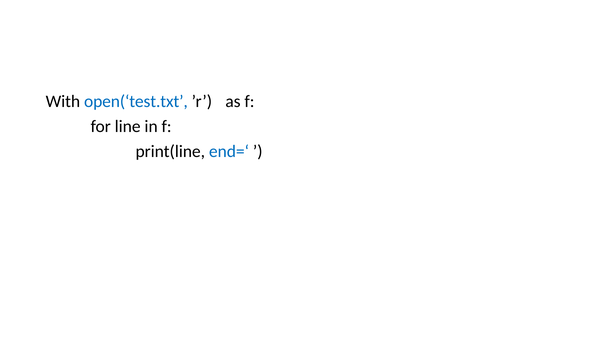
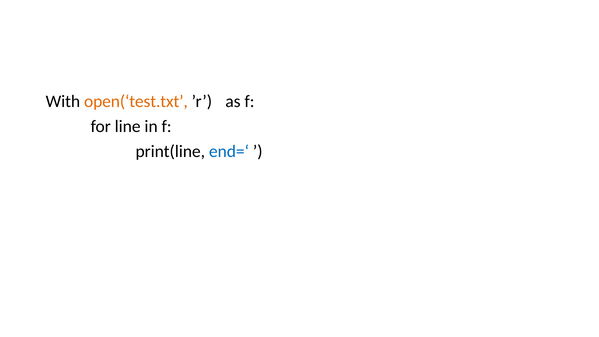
open(‘test.txt colour: blue -> orange (136, 101)
